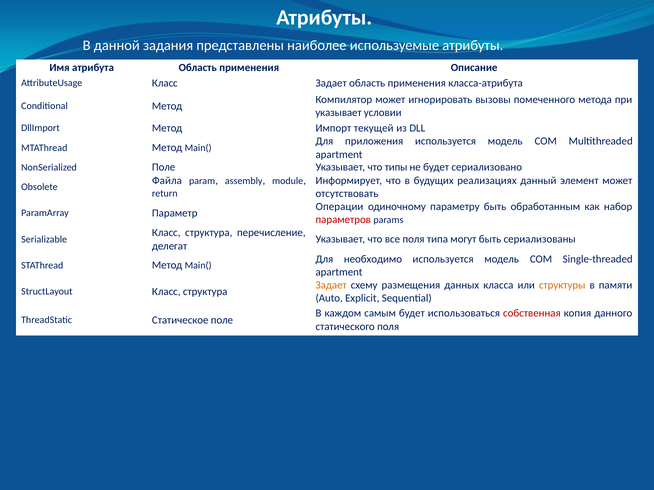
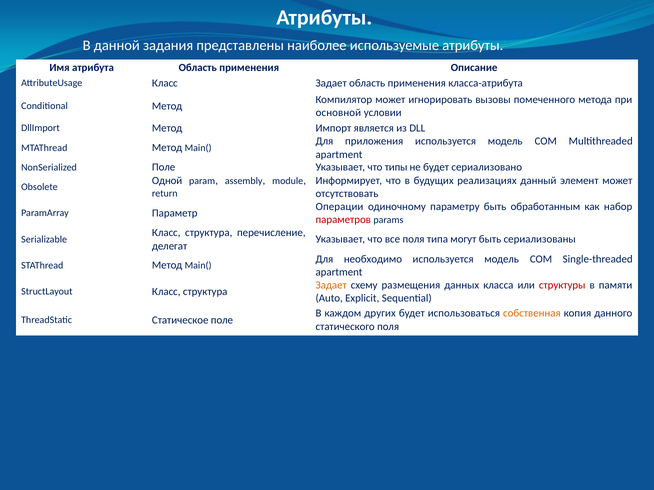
указывает: указывает -> основной (338, 113)
текущей: текущей -> является (374, 128)
Файла: Файла -> Одной (167, 181)
структуры colour: orange -> red (562, 285)
самым: самым -> других (380, 314)
собственная colour: red -> orange (532, 314)
